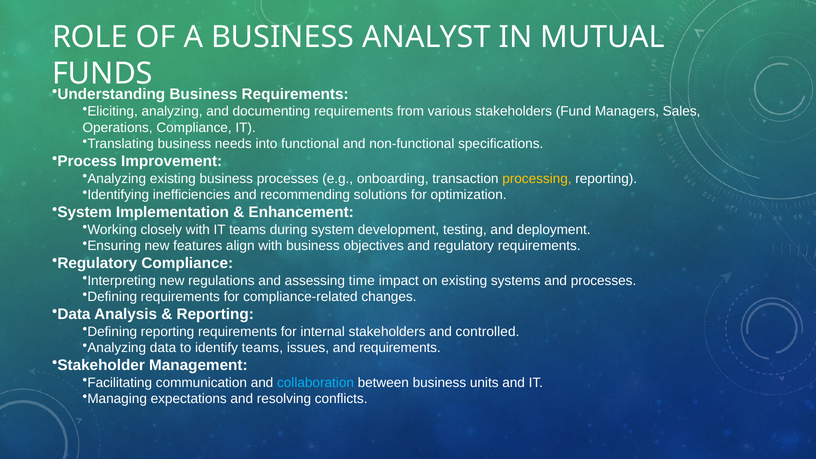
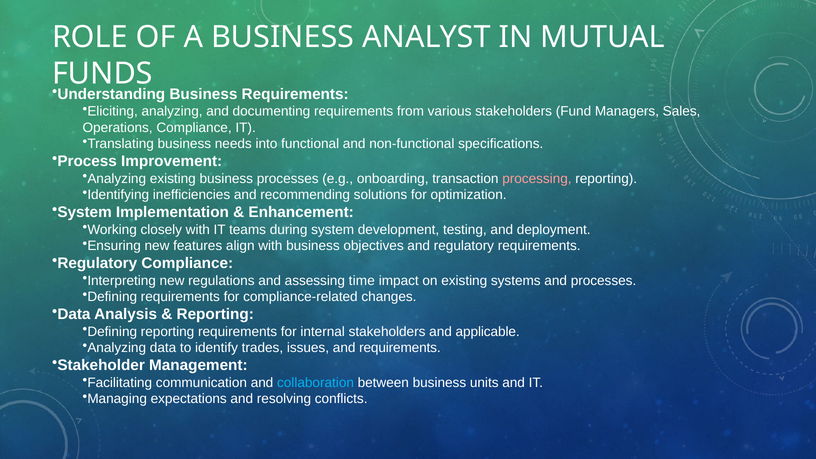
processing colour: yellow -> pink (537, 179)
controlled: controlled -> applicable (488, 332)
identify teams: teams -> trades (262, 348)
